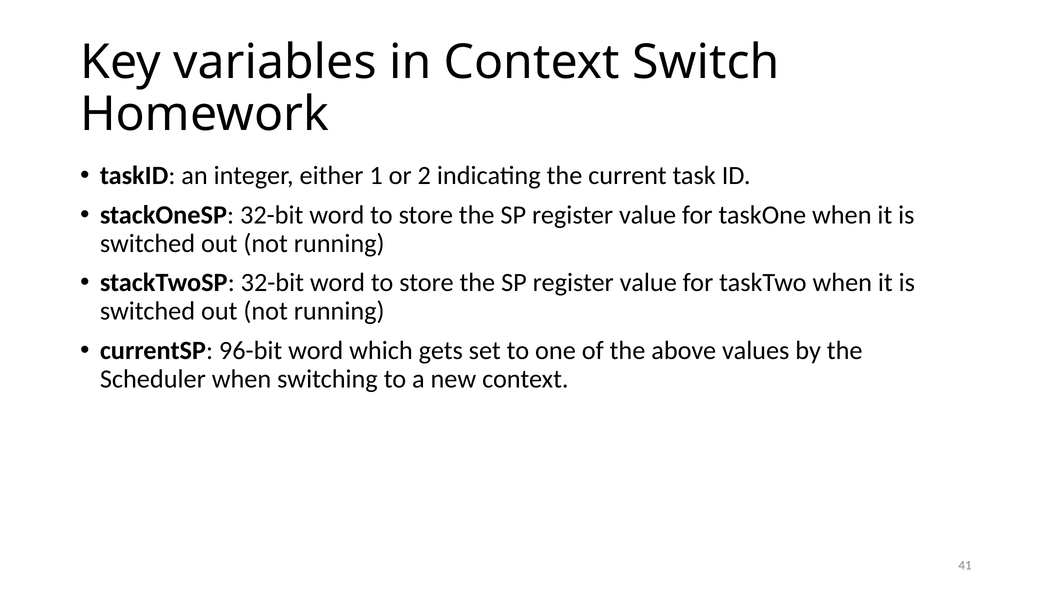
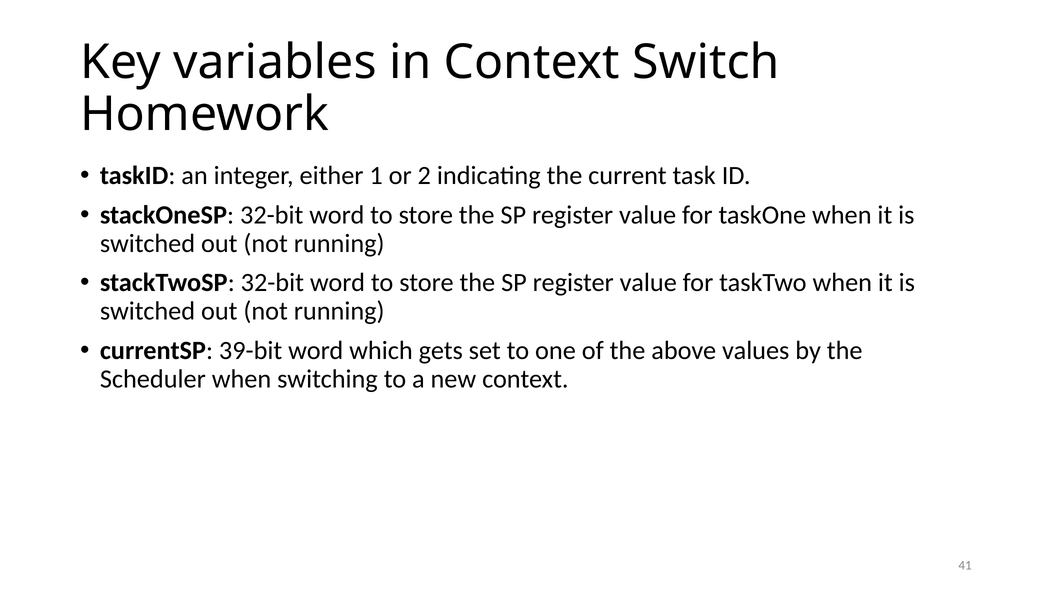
96-bit: 96-bit -> 39-bit (251, 350)
